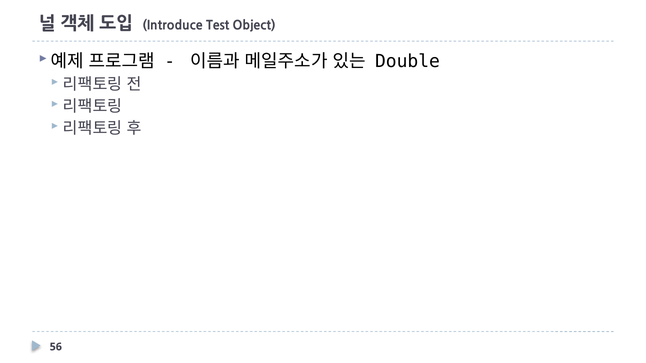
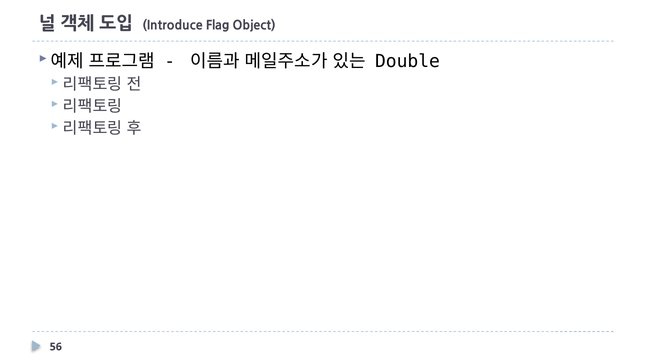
Test: Test -> Flag (218, 25)
